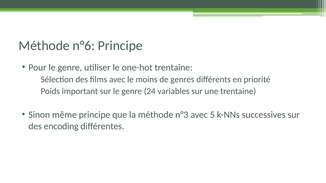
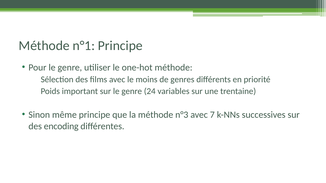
n°6: n°6 -> n°1 (84, 46)
one-hot trentaine: trentaine -> méthode (174, 68)
5: 5 -> 7 (212, 115)
